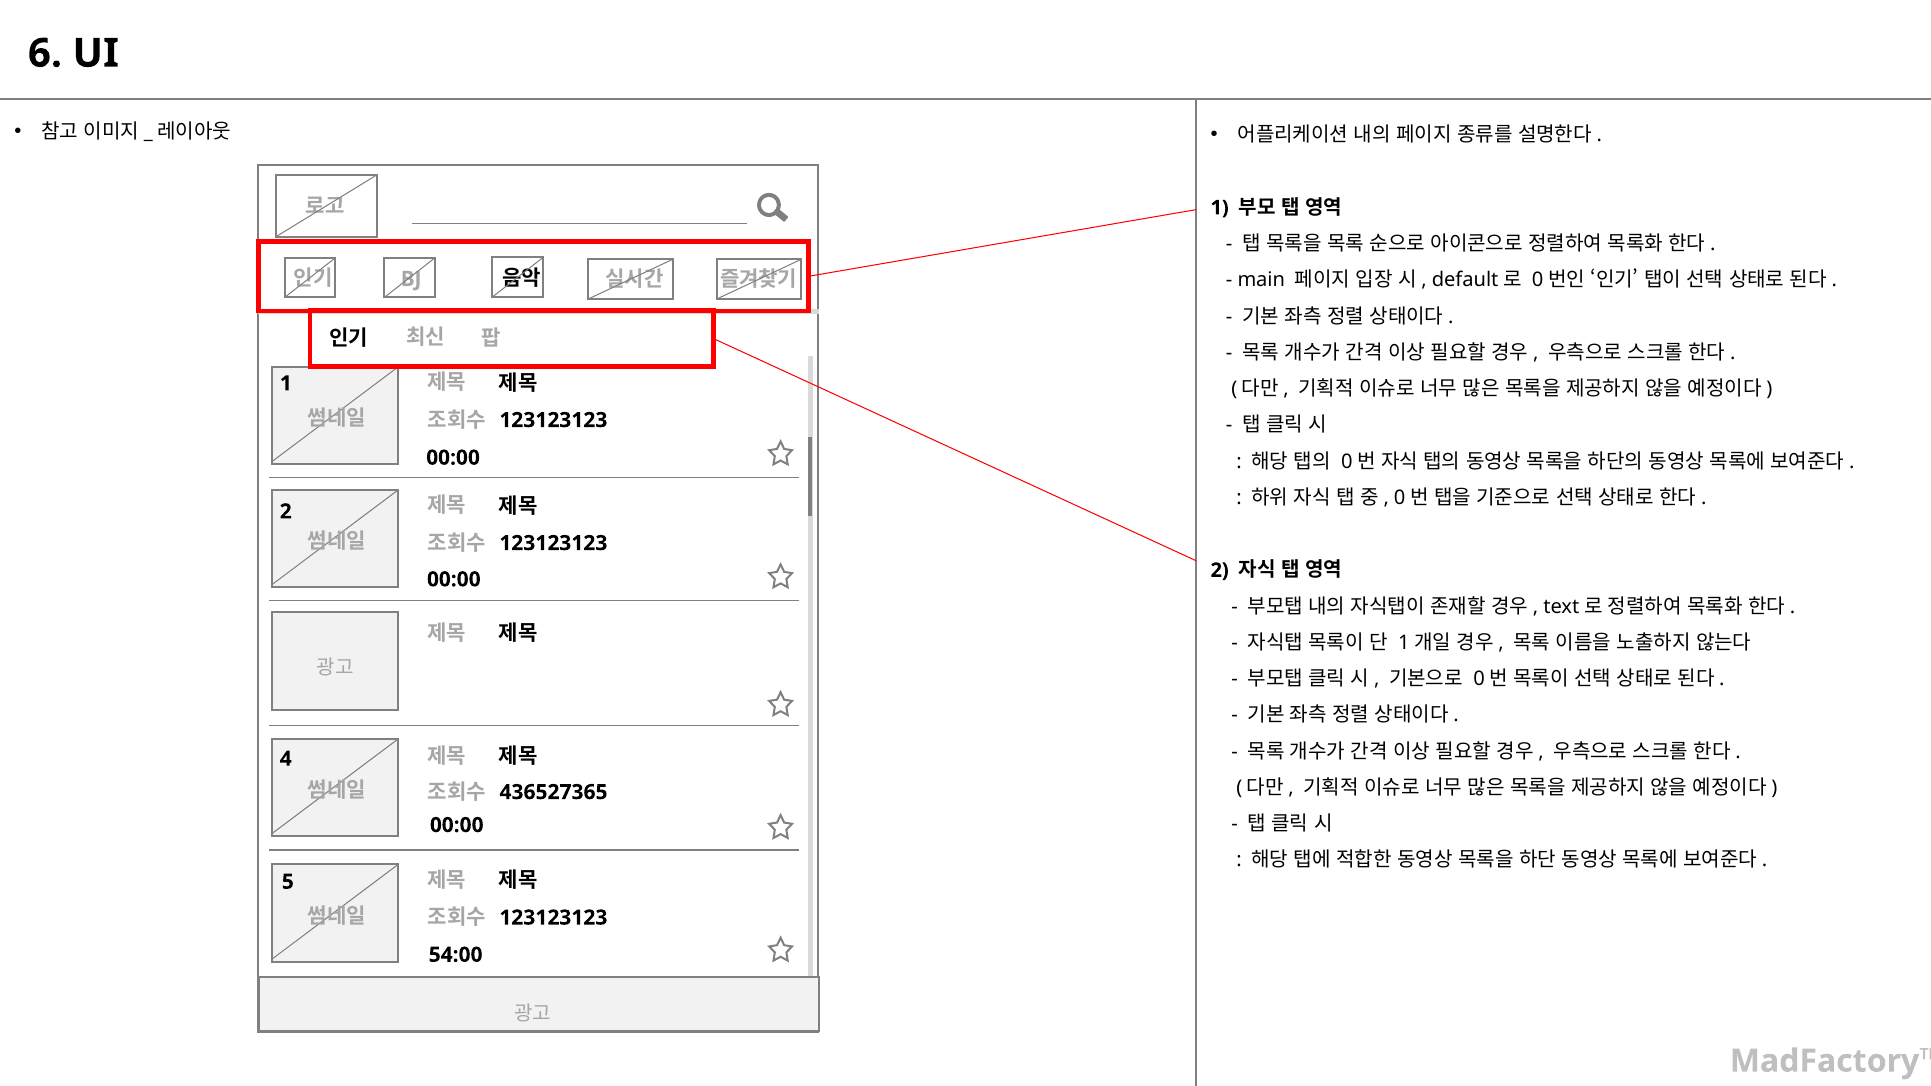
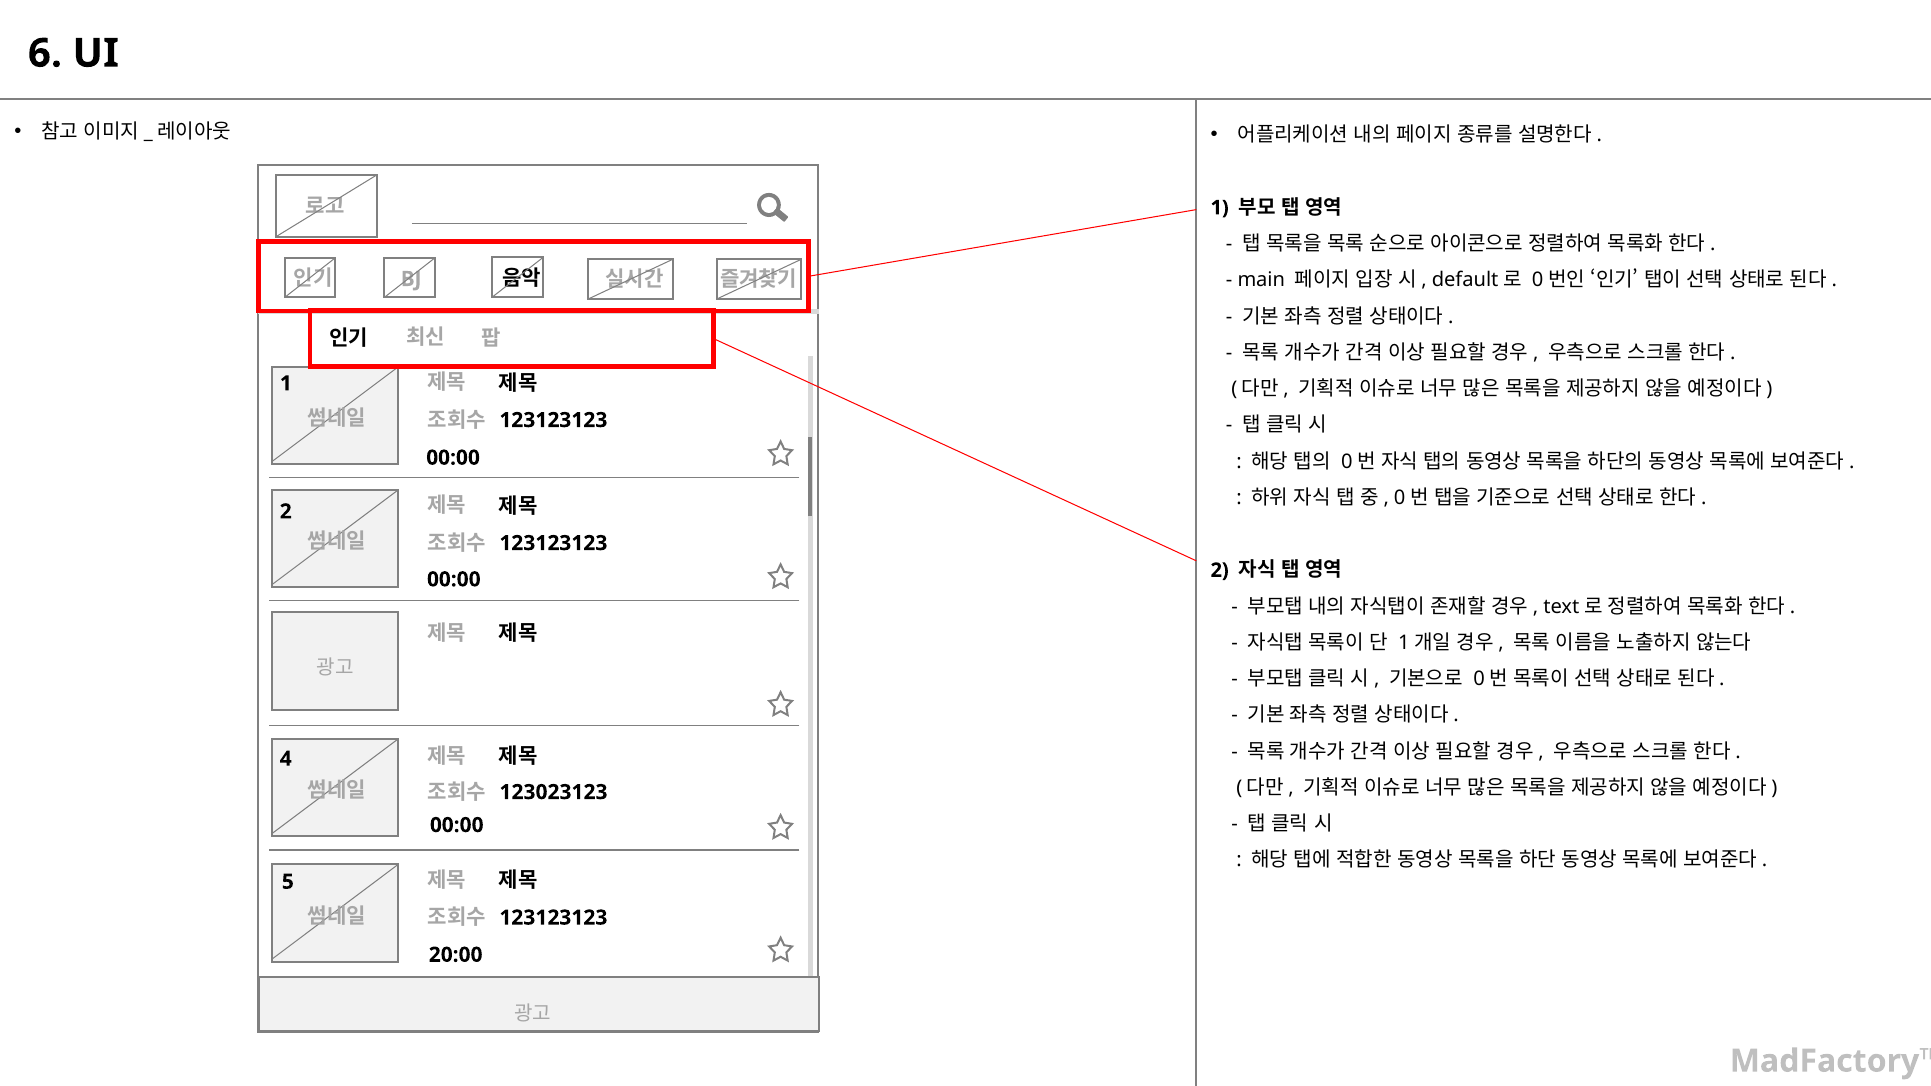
436527365: 436527365 -> 123023123 (554, 792)
54:00: 54:00 -> 20:00 (456, 955)
